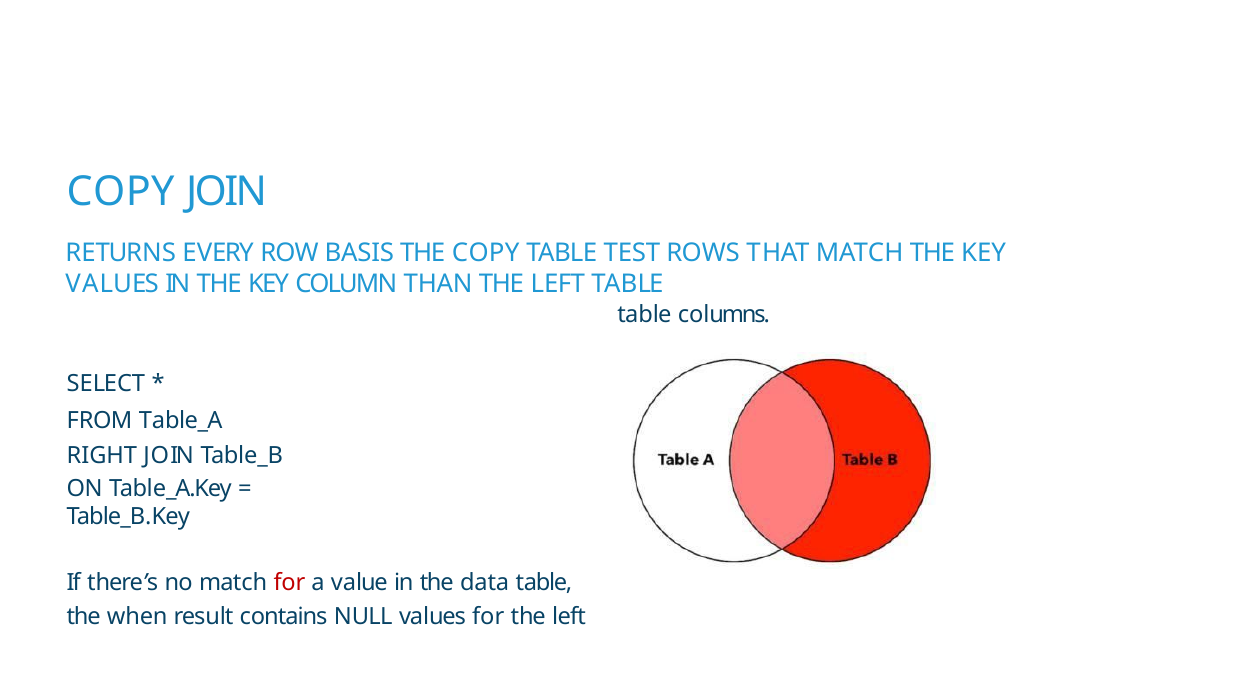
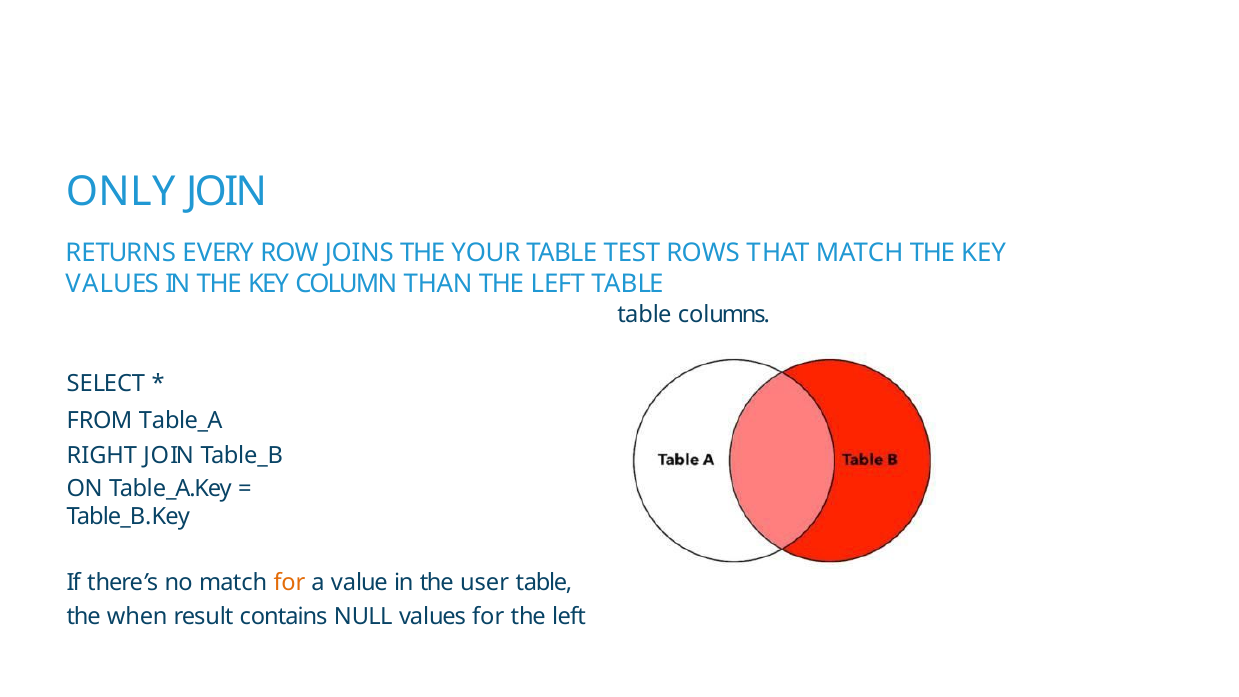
COPY: COPY -> ONLY (121, 192)
BASIS: BASIS -> JOINS (359, 253)
THE COPY: COPY -> YOUR (486, 253)
for colour: red -> orange (289, 583)
data: data -> user (485, 583)
